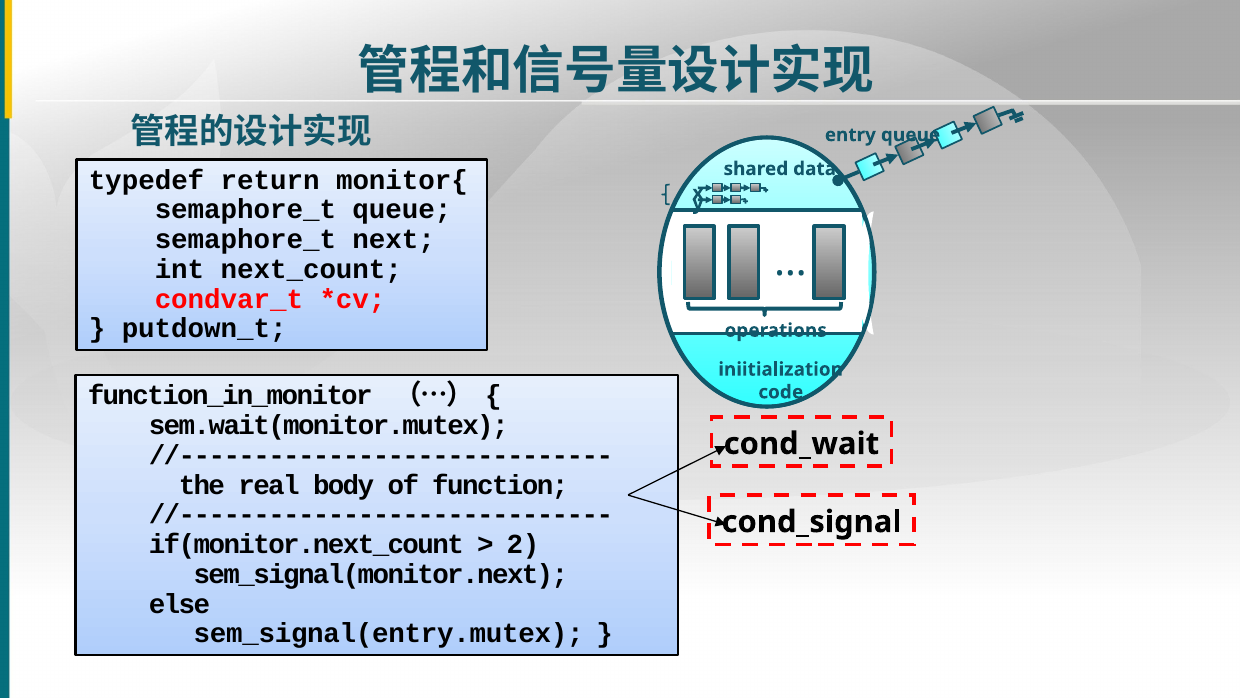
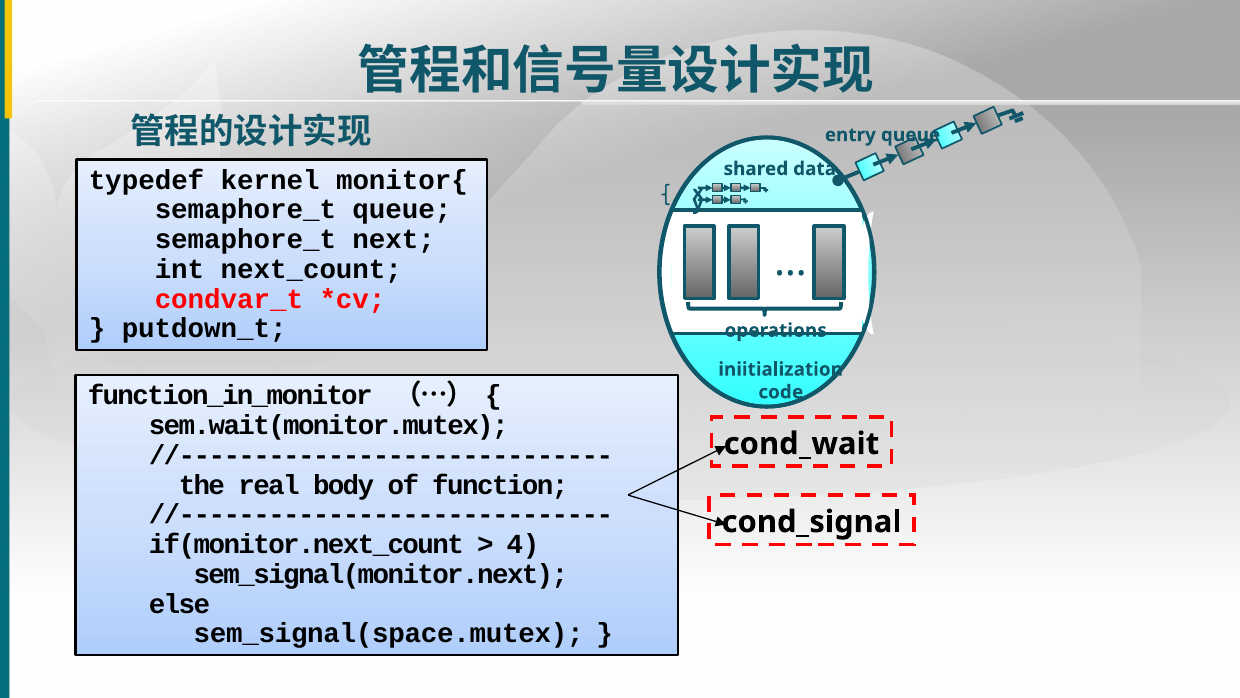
return: return -> kernel (270, 180)
2: 2 -> 4 (523, 544)
sem_signal(entry.mutex: sem_signal(entry.mutex -> sem_signal(space.mutex (389, 633)
